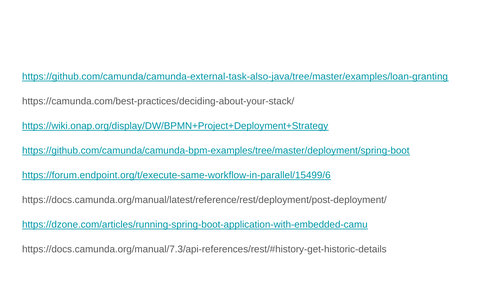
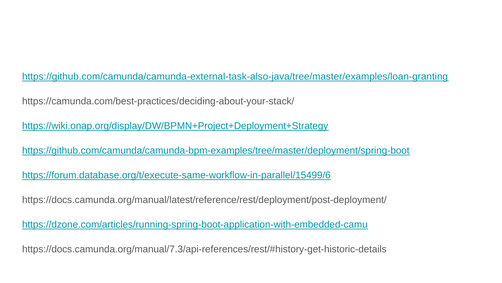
https://forum.endpoint.org/t/execute-same-workflow-in-parallel/15499/6: https://forum.endpoint.org/t/execute-same-workflow-in-parallel/15499/6 -> https://forum.database.org/t/execute-same-workflow-in-parallel/15499/6 (176, 175)
